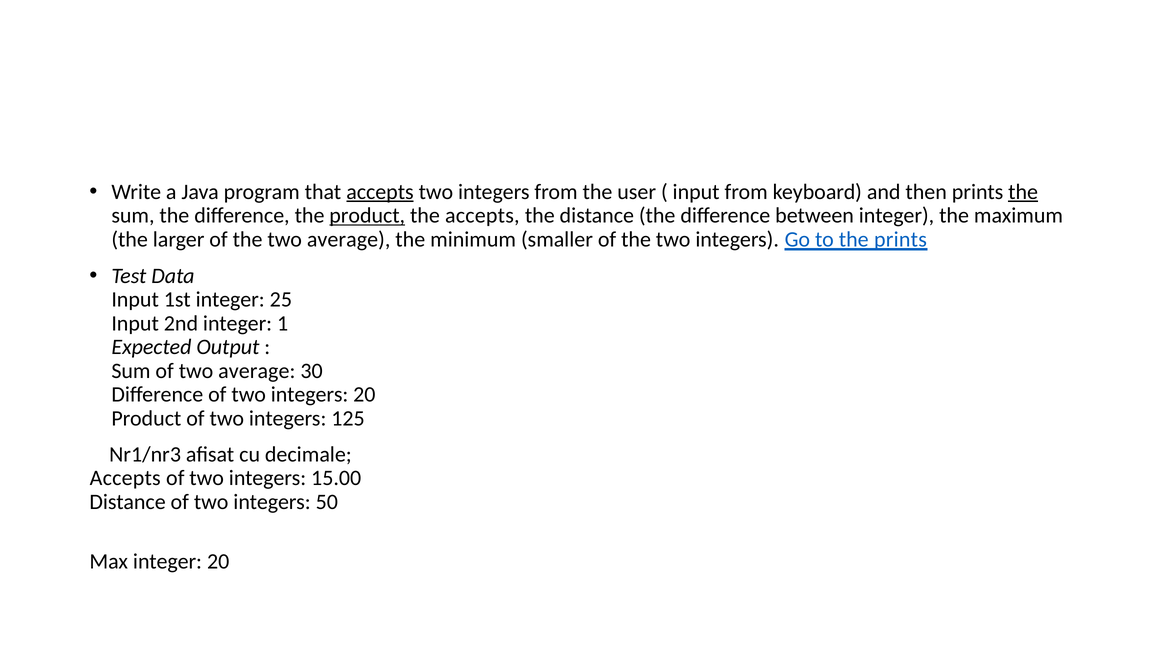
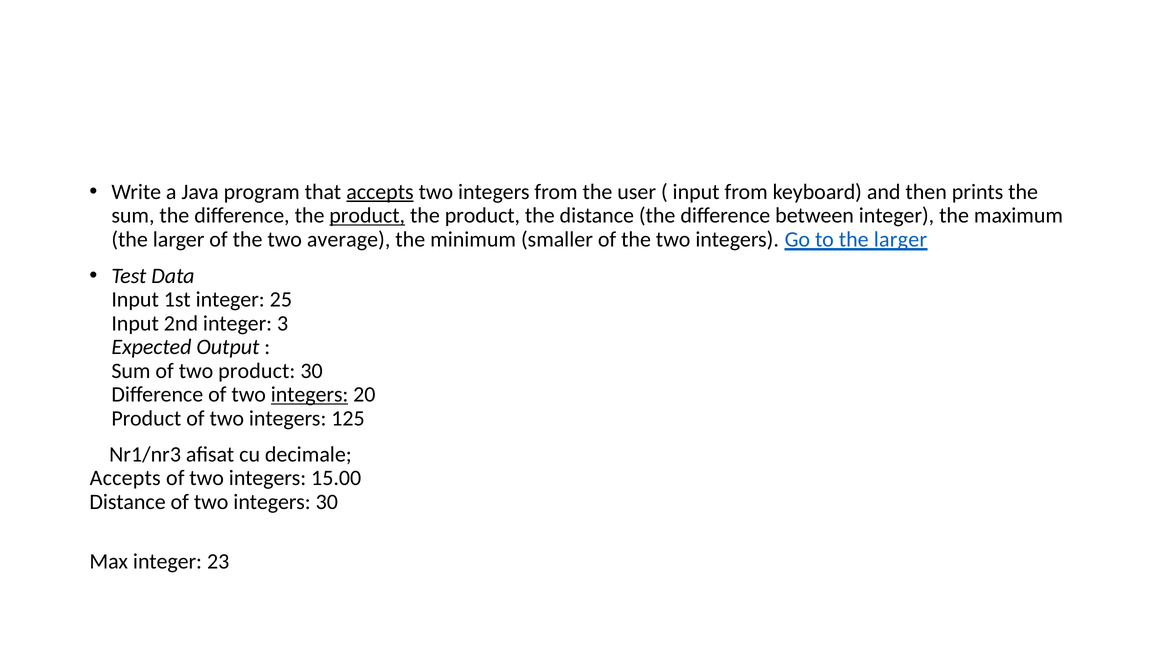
the underline: present -> none (1023, 192)
accepts: accepts -> product (482, 216)
to the prints: prints -> larger (900, 240)
1: 1 -> 3 (283, 323)
of two average: average -> product (257, 371)
integers underline: none -> present (310, 395)
integers 50: 50 -> 30 (327, 502)
integer 20: 20 -> 23 (218, 562)
